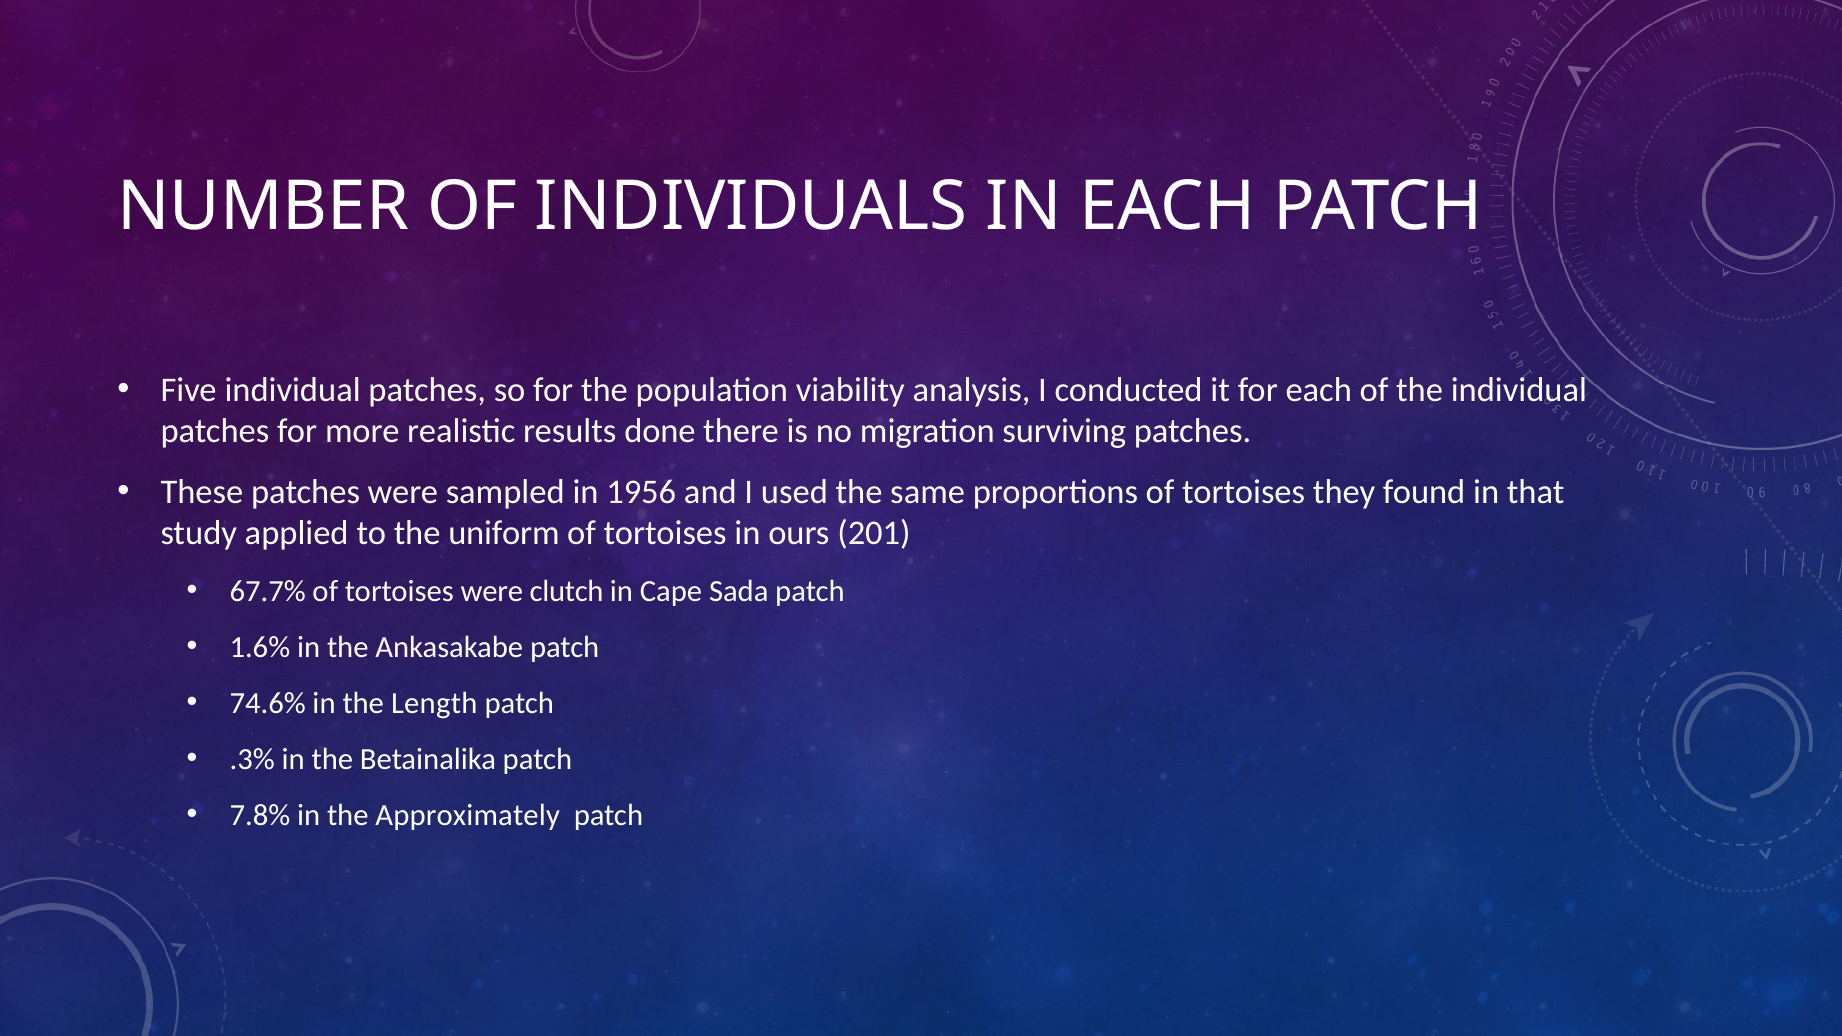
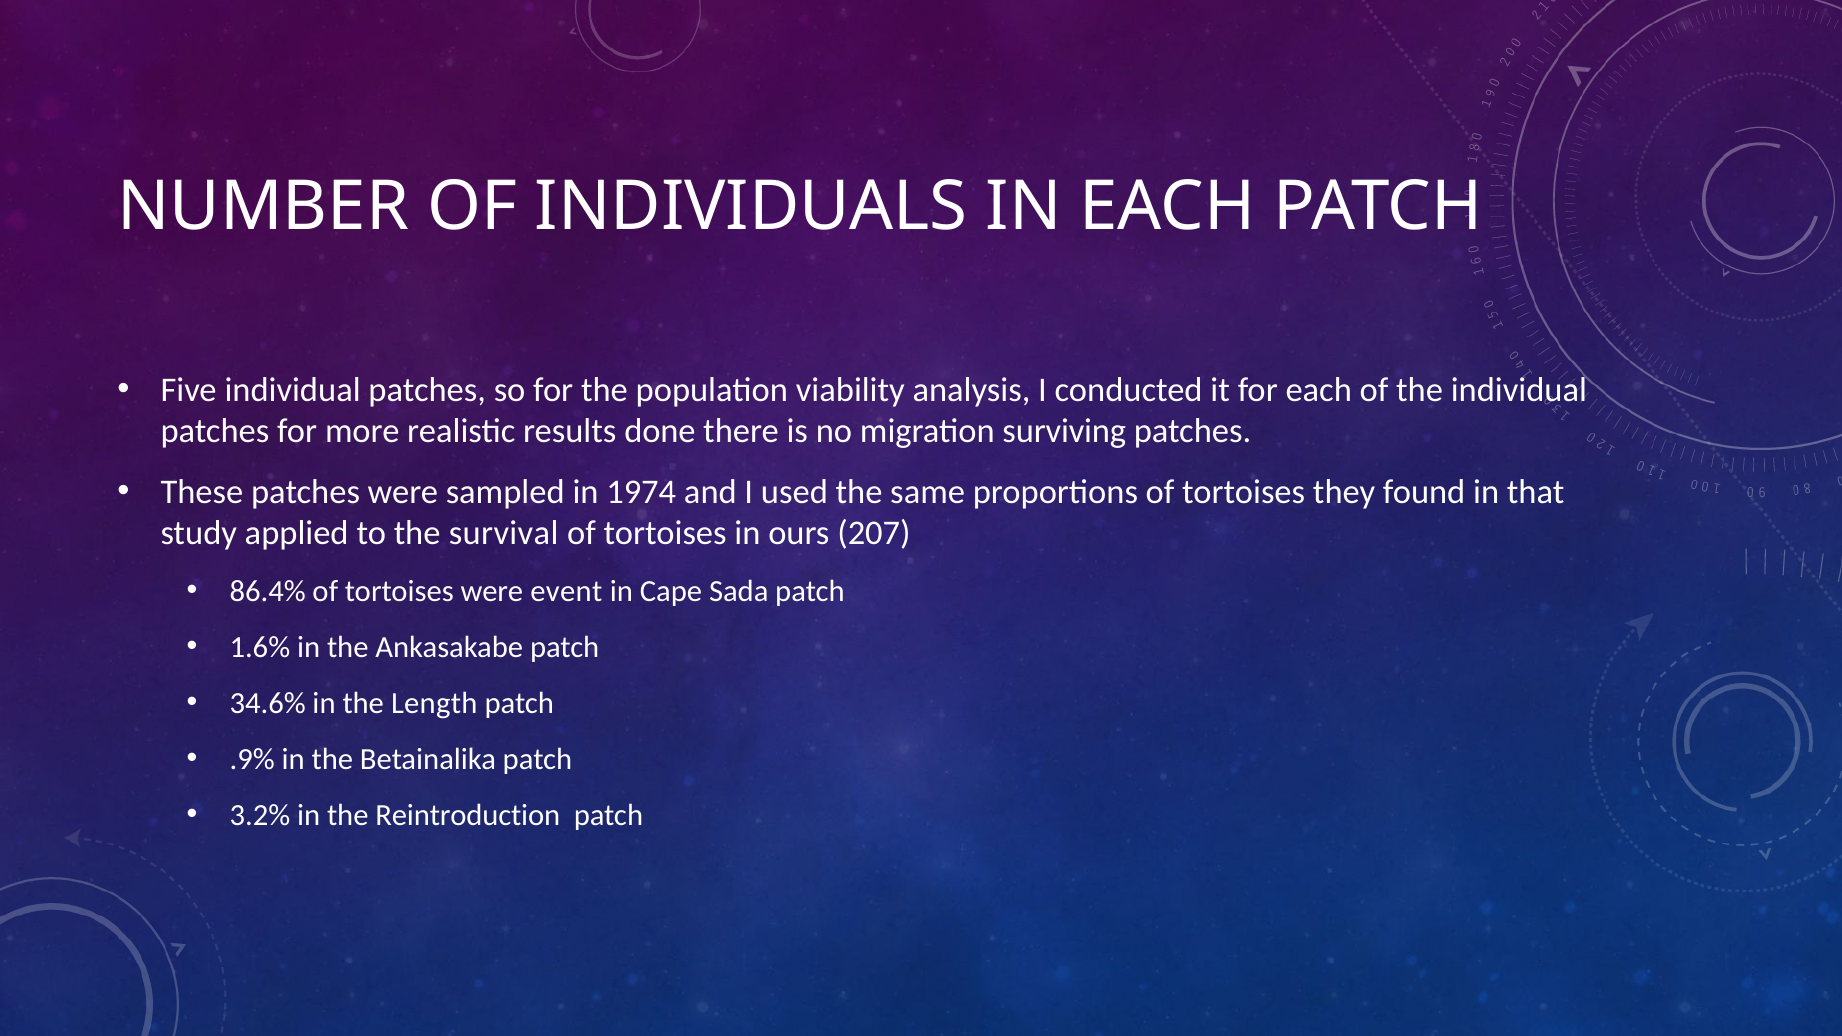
1956: 1956 -> 1974 (641, 492)
uniform: uniform -> survival (504, 533)
201: 201 -> 207 (874, 533)
67.7%: 67.7% -> 86.4% (268, 591)
clutch: clutch -> event (566, 591)
74.6%: 74.6% -> 34.6% (268, 703)
.3%: .3% -> .9% (252, 759)
7.8%: 7.8% -> 3.2% (260, 816)
Approximately: Approximately -> Reintroduction (468, 816)
